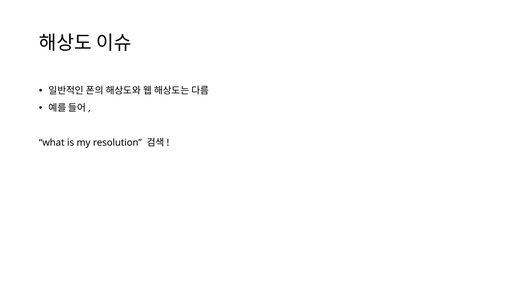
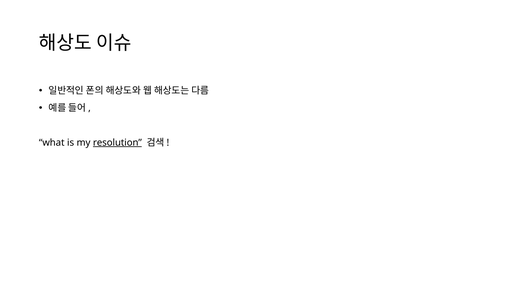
resolution underline: none -> present (117, 142)
